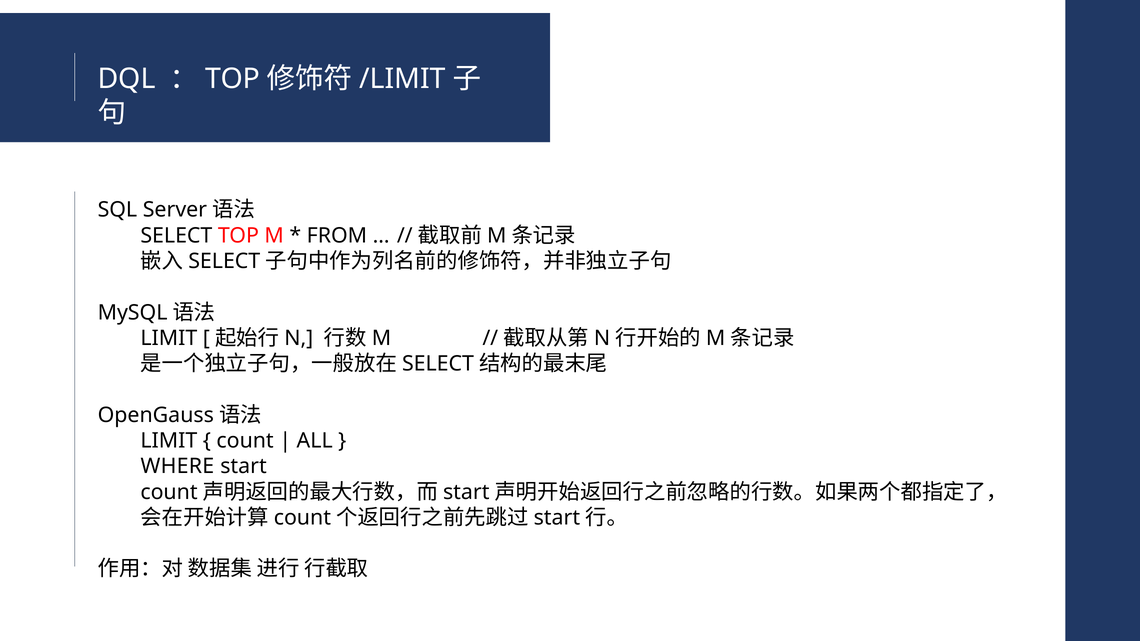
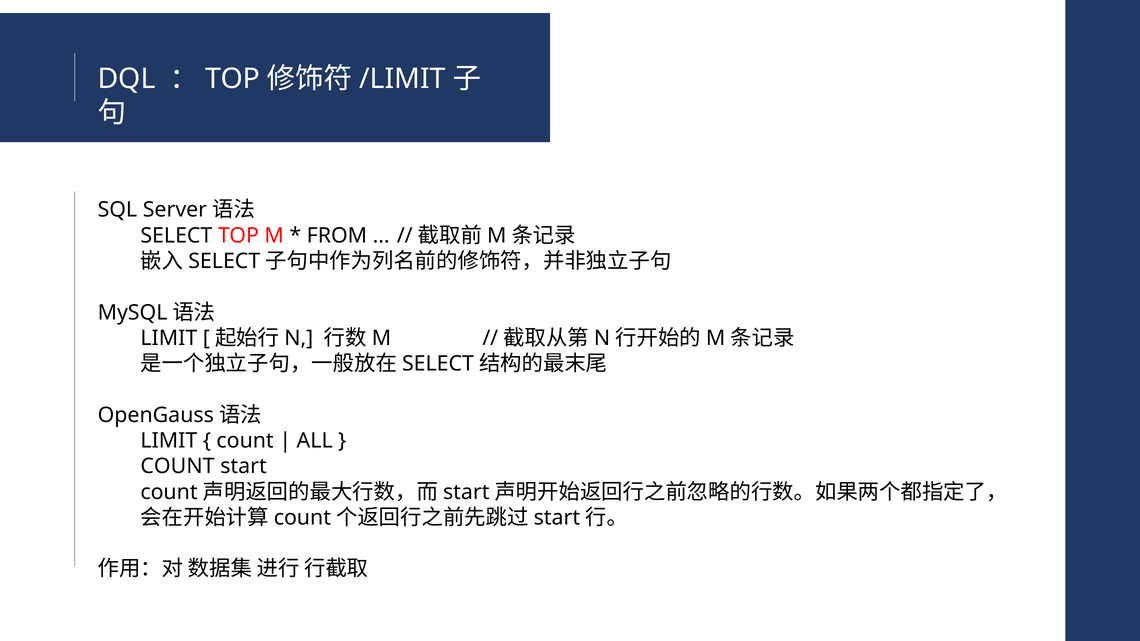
WHERE: WHERE -> COUNT (177, 466)
